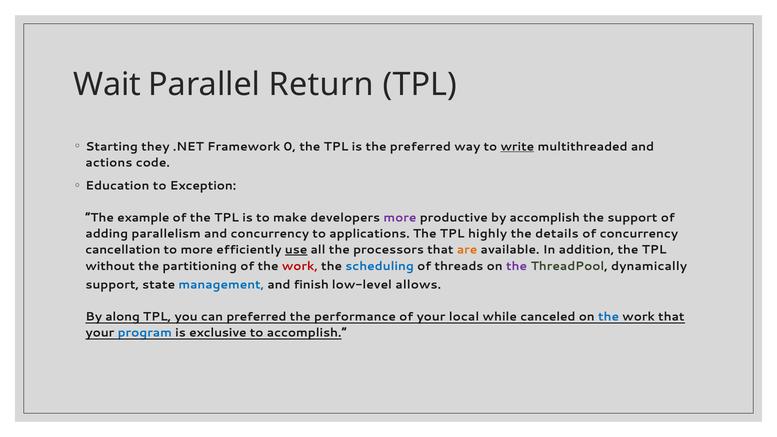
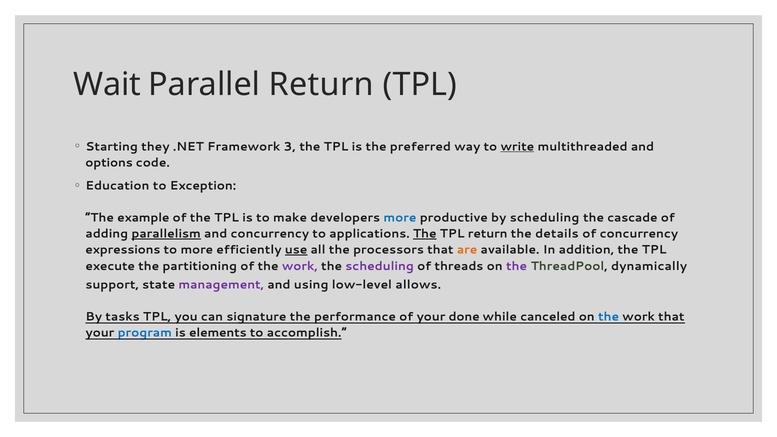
0: 0 -> 3 (290, 147)
actions: actions -> options (109, 163)
more colour: purple -> blue (400, 218)
by accomplish: accomplish -> scheduling (545, 218)
the support: support -> cascade (632, 218)
parallelism underline: none -> present (166, 234)
The underline: none -> present (425, 234)
TPL highly: highly -> return (488, 234)
cancellation: cancellation -> expressions (123, 250)
without: without -> execute (110, 266)
work colour: red -> purple (300, 266)
scheduling colour: blue -> purple (380, 266)
management colour: blue -> purple (221, 285)
finish: finish -> using (311, 285)
along: along -> tasks (122, 317)
can preferred: preferred -> signature (256, 317)
local: local -> done (464, 317)
exclusive: exclusive -> elements (218, 333)
